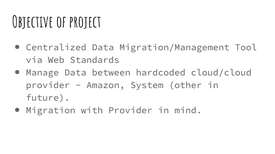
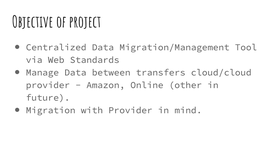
hardcoded: hardcoded -> transfers (161, 73)
System: System -> Online (147, 85)
